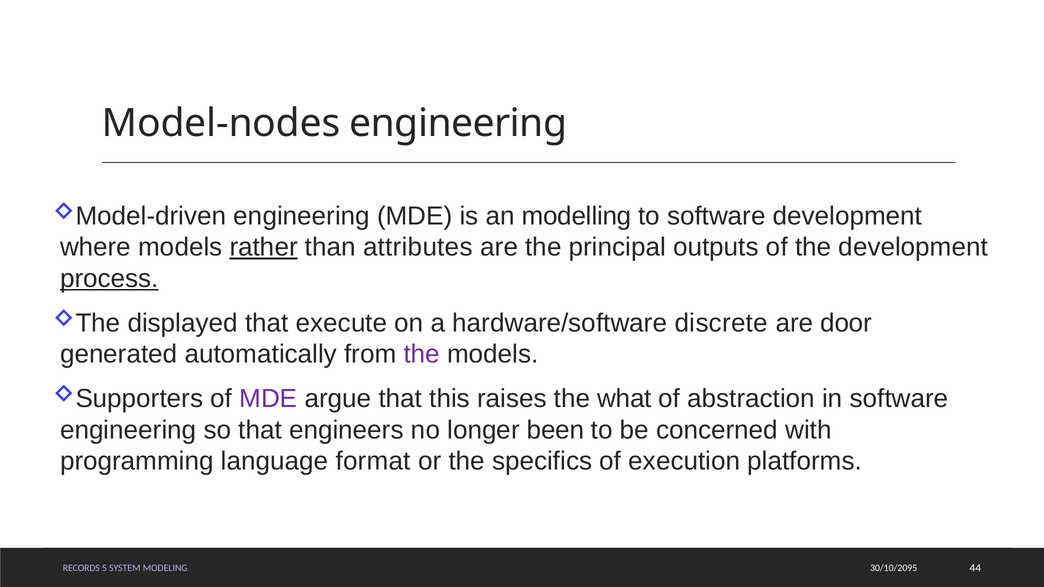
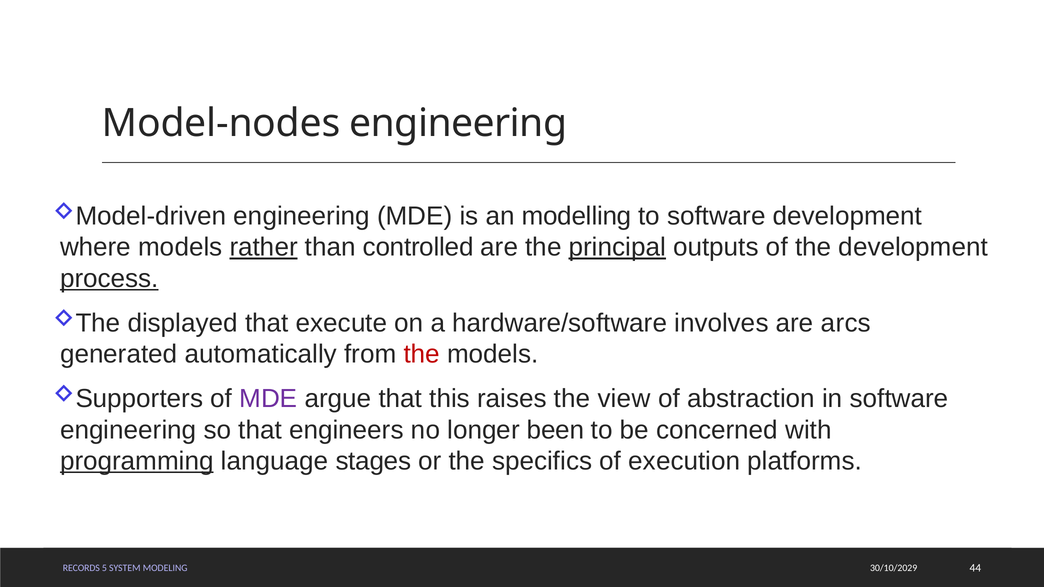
attributes: attributes -> controlled (418, 247)
principal underline: none -> present (617, 247)
discrete: discrete -> involves (721, 323)
door: door -> arcs (846, 323)
the colour: purple -> red (422, 354)
what: what -> view (624, 399)
programming underline: none -> present (137, 461)
format: format -> stages (373, 461)
30/10/2095: 30/10/2095 -> 30/10/2029 (894, 568)
